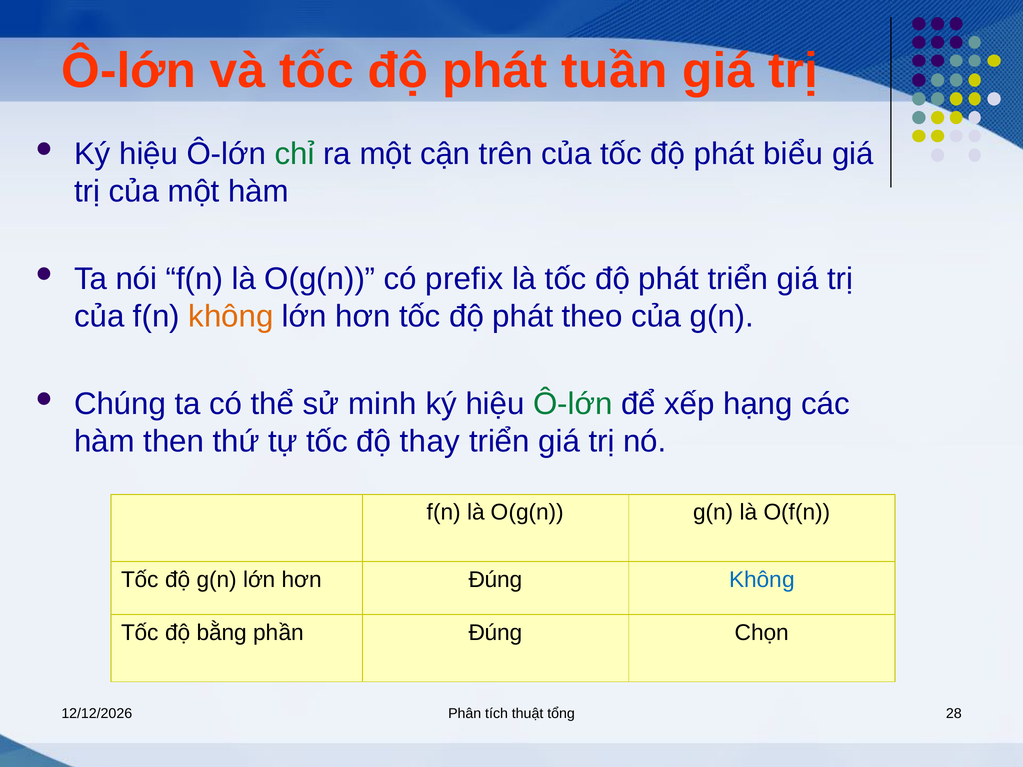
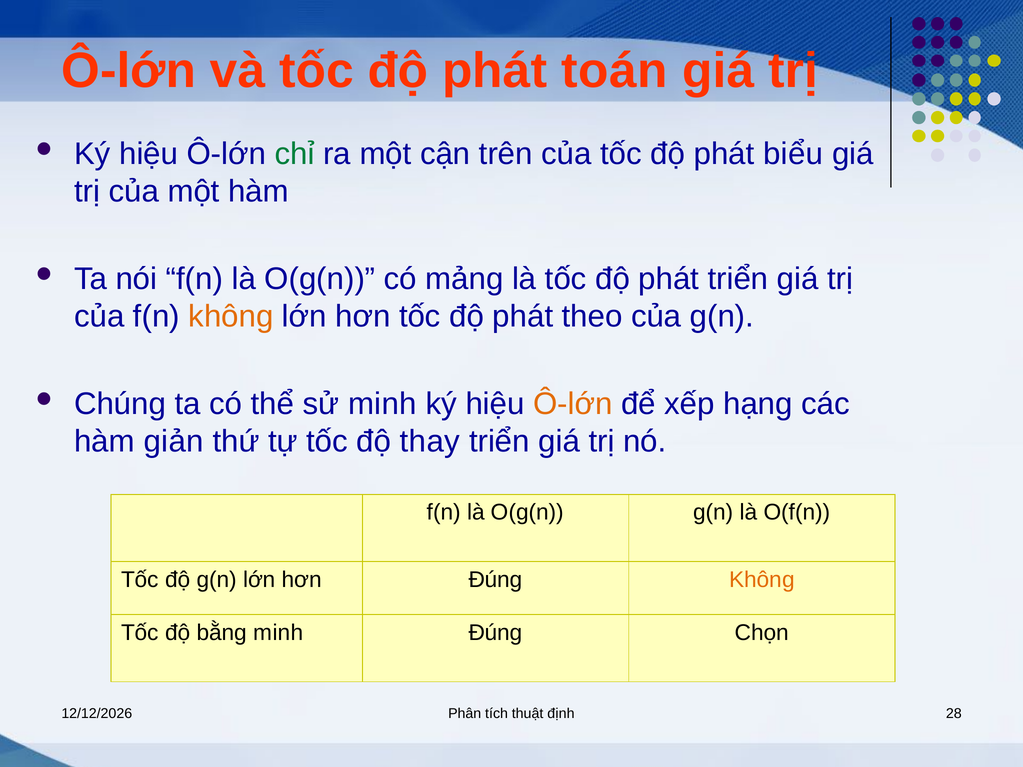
tuần: tuần -> toán (615, 71)
prefix: prefix -> mảng (464, 279)
Ô-lớn colour: green -> orange (573, 404)
then: then -> giản (174, 441)
Không colour: blue -> orange (762, 580)
bằng phần: phần -> minh (278, 633)
tổng: tổng -> định (561, 714)
